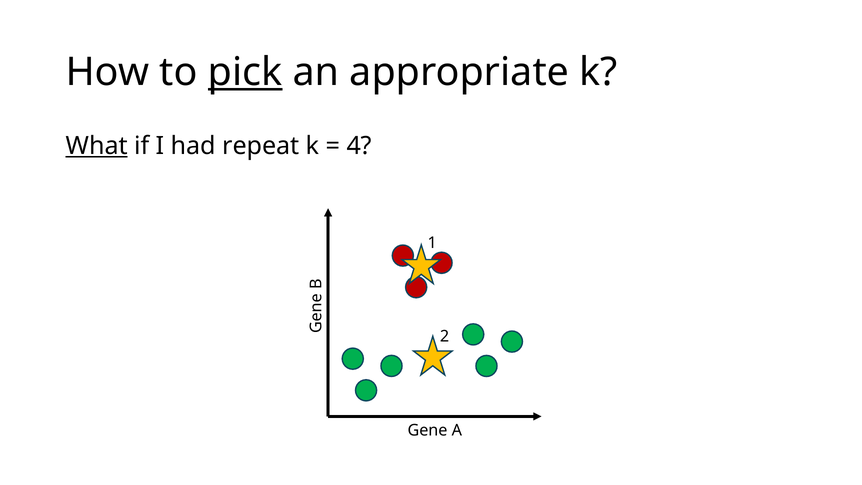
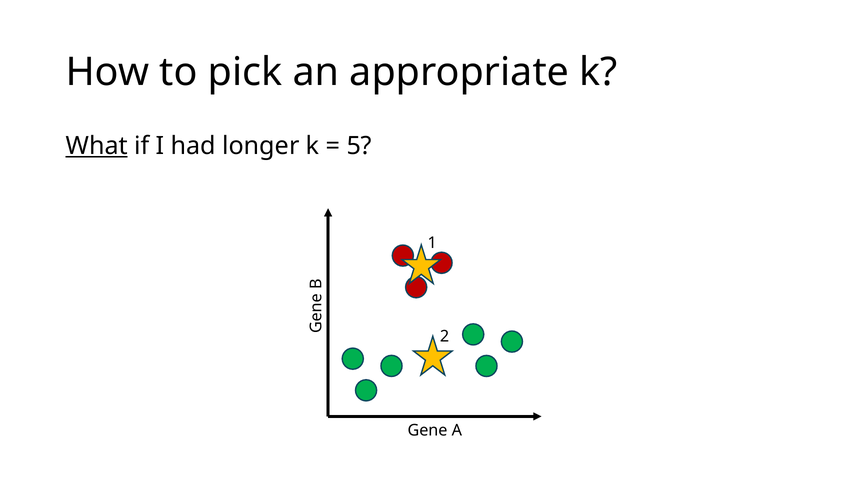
pick underline: present -> none (245, 72)
repeat: repeat -> longer (261, 146)
4: 4 -> 5 (359, 146)
